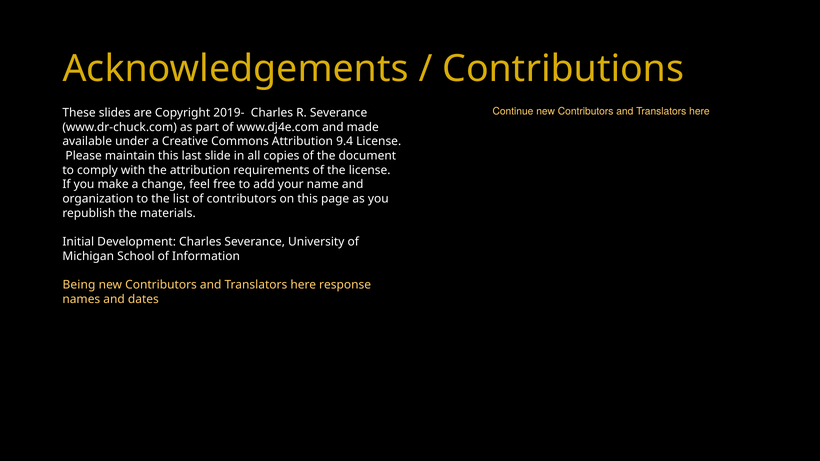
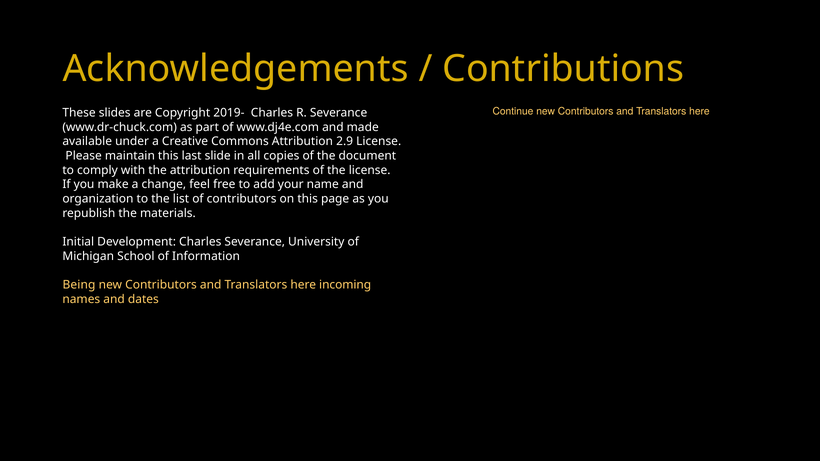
9.4: 9.4 -> 2.9 (345, 141)
response: response -> incoming (345, 285)
